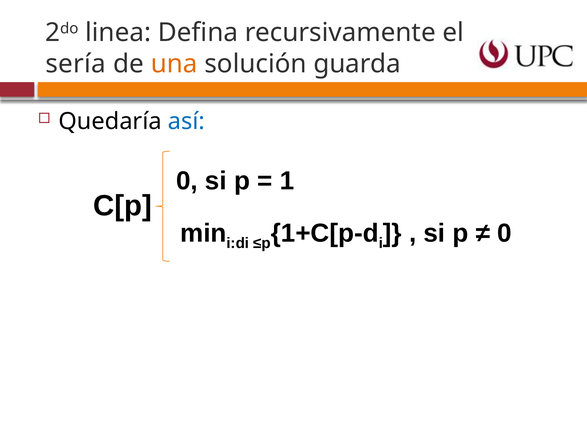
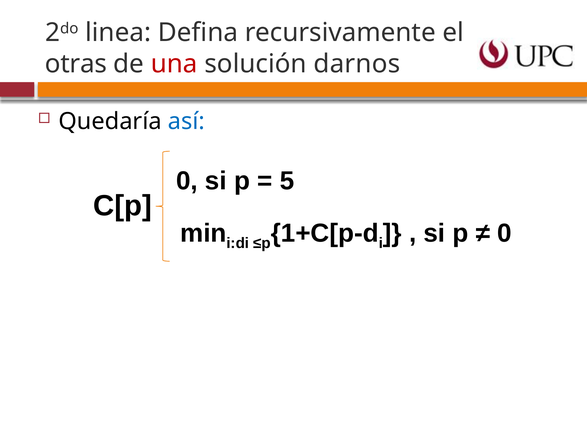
sería: sería -> otras (76, 64)
una colour: orange -> red (174, 64)
guarda: guarda -> darnos (357, 64)
1: 1 -> 5 (287, 181)
